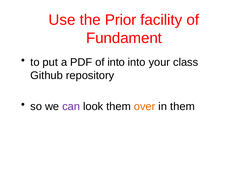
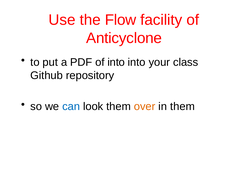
Prior: Prior -> Flow (121, 20)
Fundament: Fundament -> Anticyclone (124, 38)
can colour: purple -> blue (71, 106)
